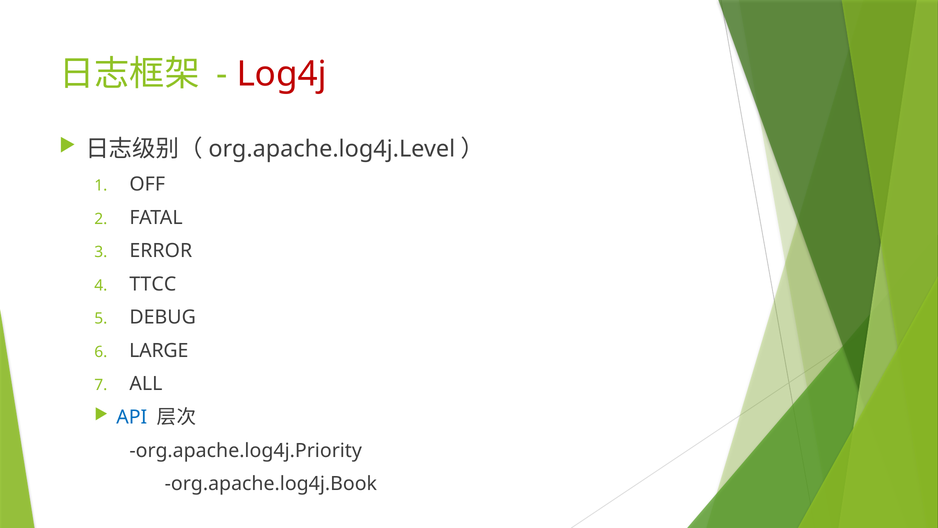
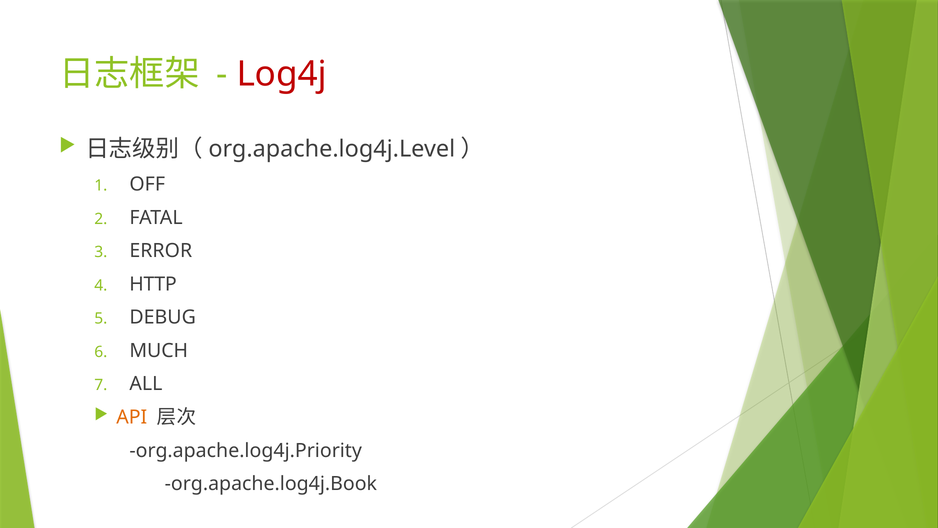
TTCC: TTCC -> HTTP (153, 284)
LARGE: LARGE -> MUCH (159, 350)
API colour: blue -> orange (132, 417)
